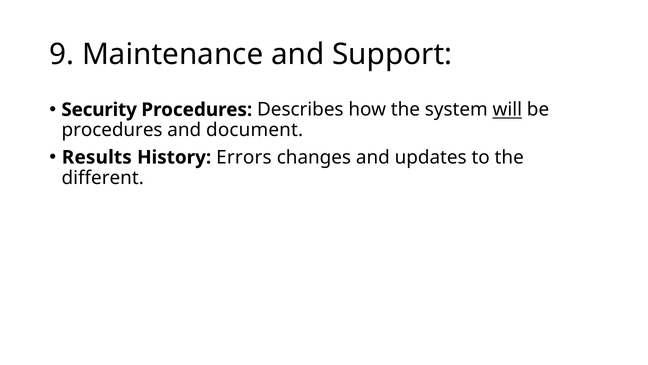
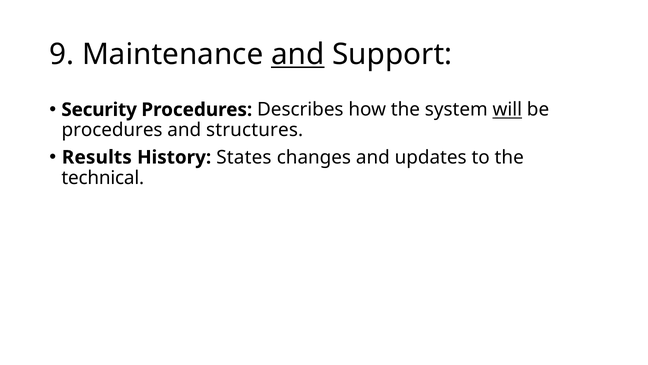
and underline: none -> present (298, 54)
document: document -> structures (255, 130)
Errors: Errors -> States (244, 157)
different: different -> technical (103, 178)
